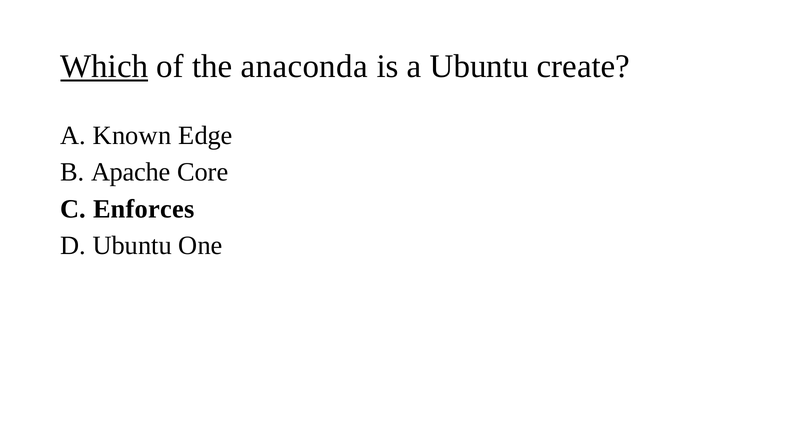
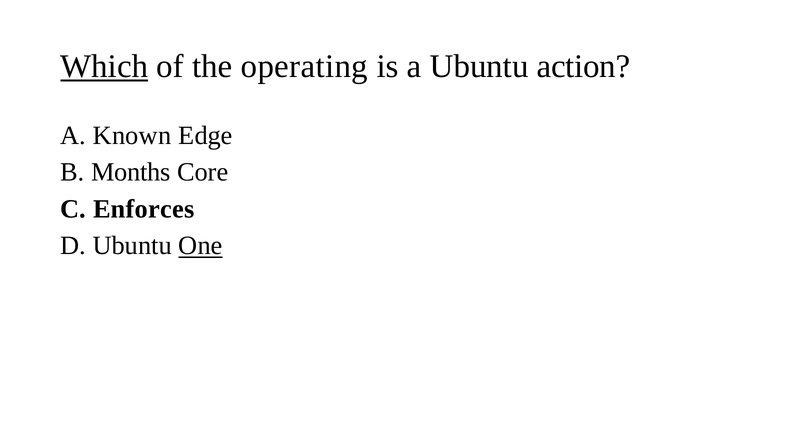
anaconda: anaconda -> operating (304, 67)
create: create -> action (584, 67)
Apache: Apache -> Months (131, 172)
One underline: none -> present (200, 246)
